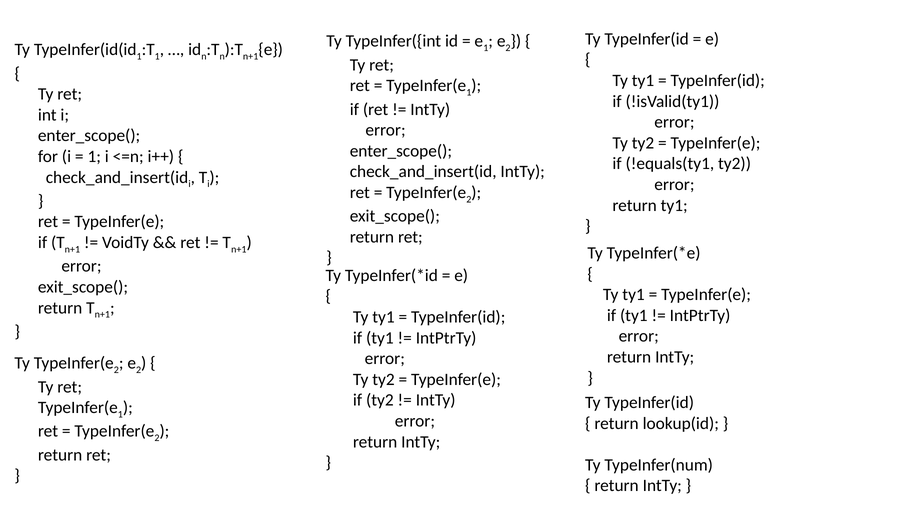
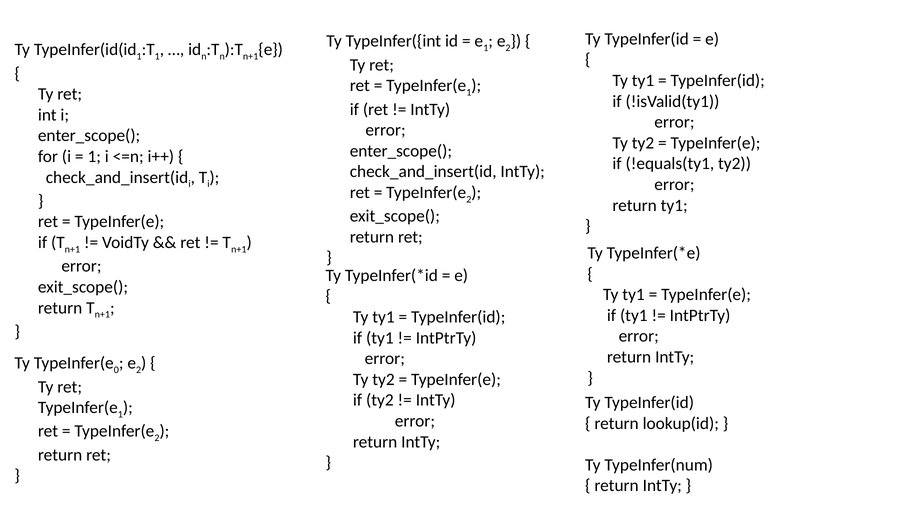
Ty TypeInfer(e 2: 2 -> 0 (116, 370)
